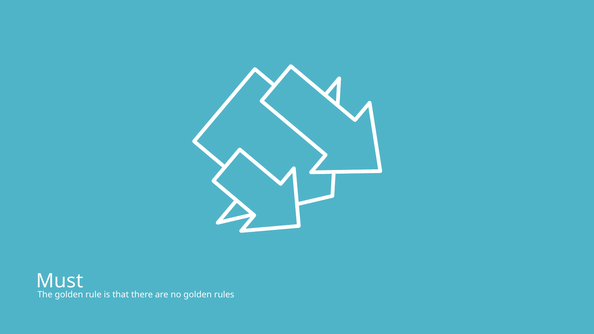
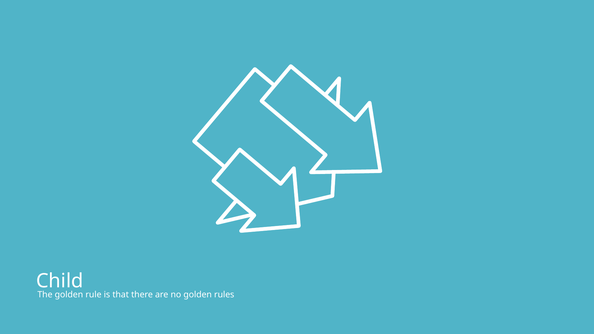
Must: Must -> Child (60, 281)
